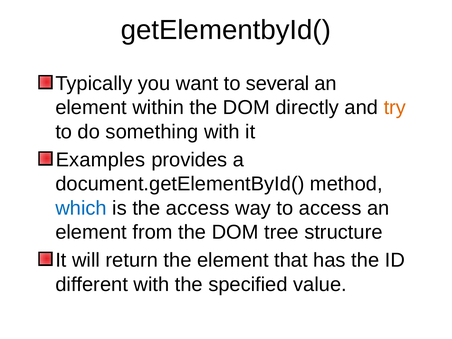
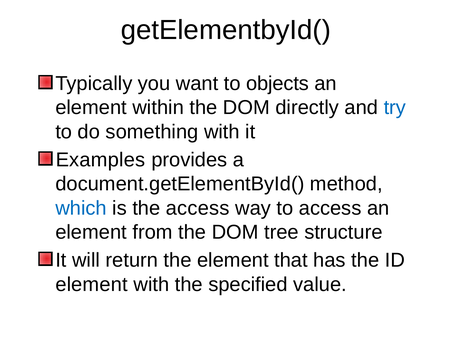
several: several -> objects (278, 84)
try colour: orange -> blue (395, 108)
different: different -> element (92, 284)
